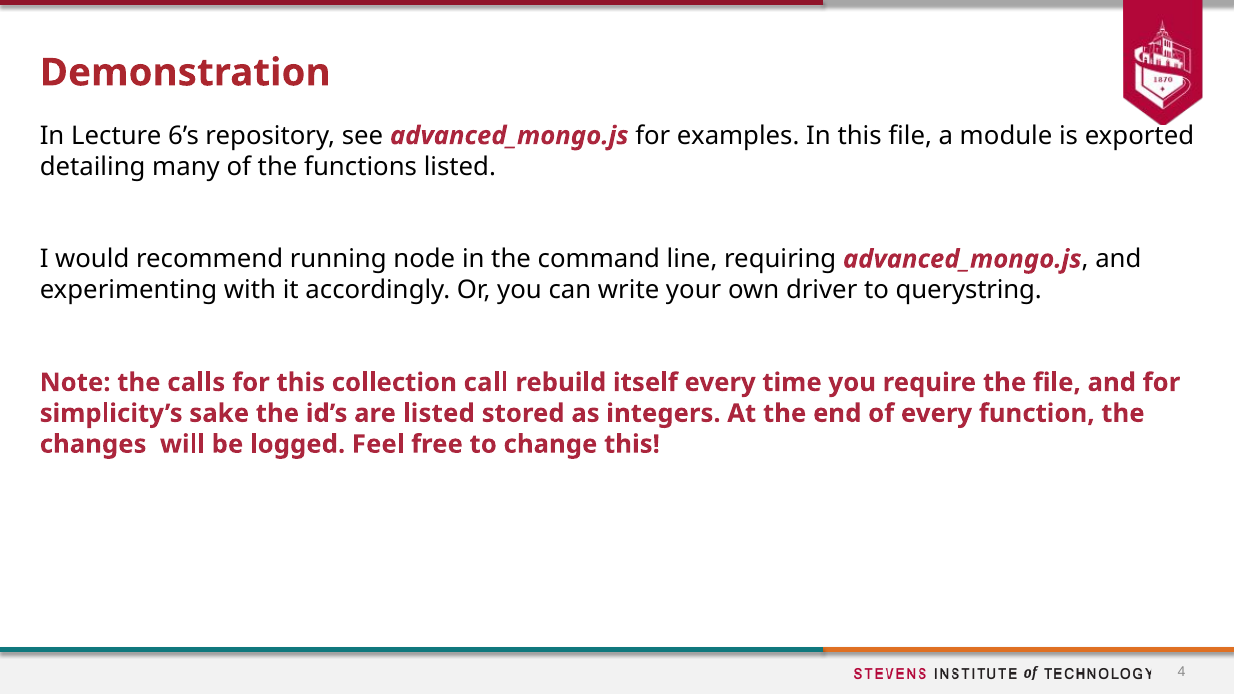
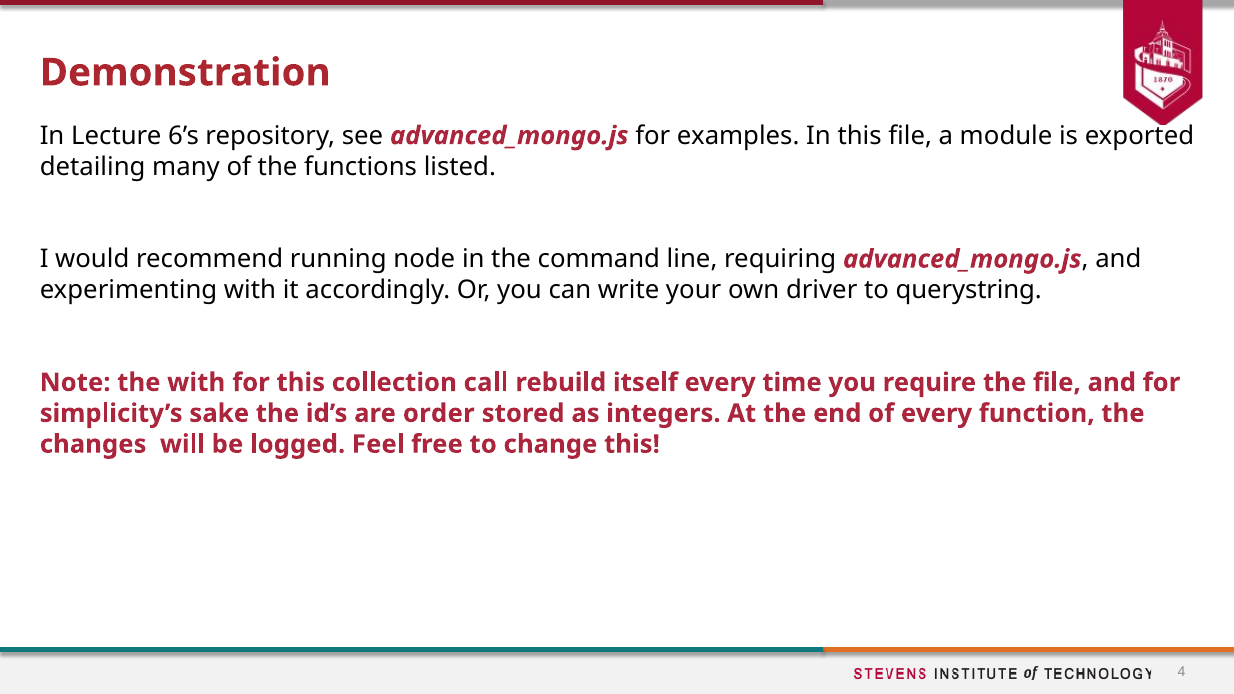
the calls: calls -> with (196, 383)
are listed: listed -> order (439, 414)
